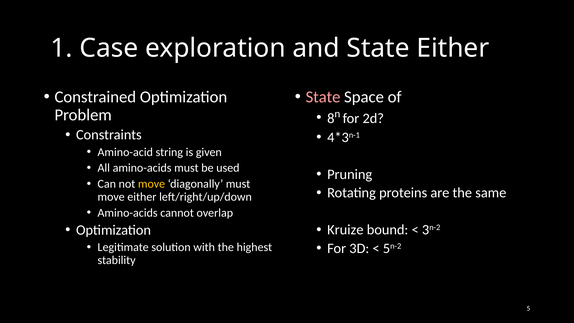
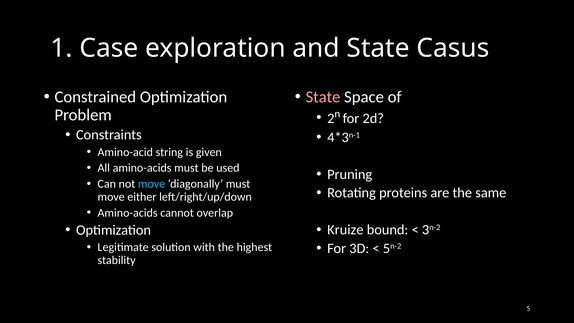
State Either: Either -> Casus (453, 48)
8: 8 -> 2 (331, 118)
move colour: yellow -> light blue (152, 184)
